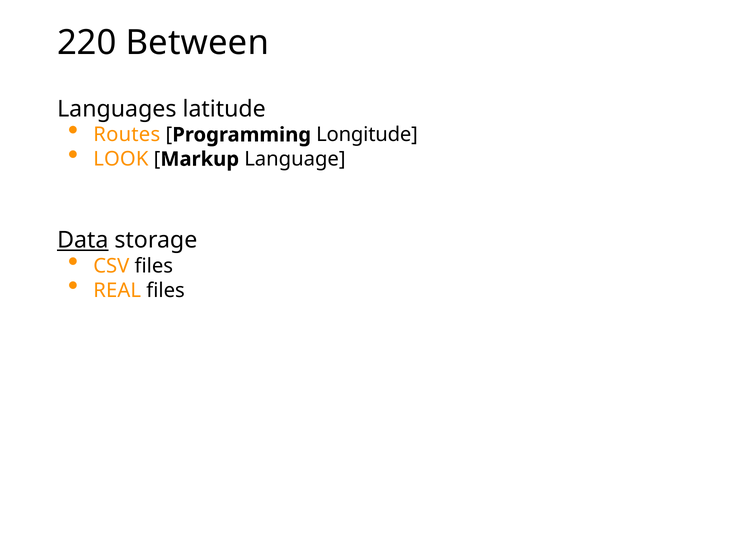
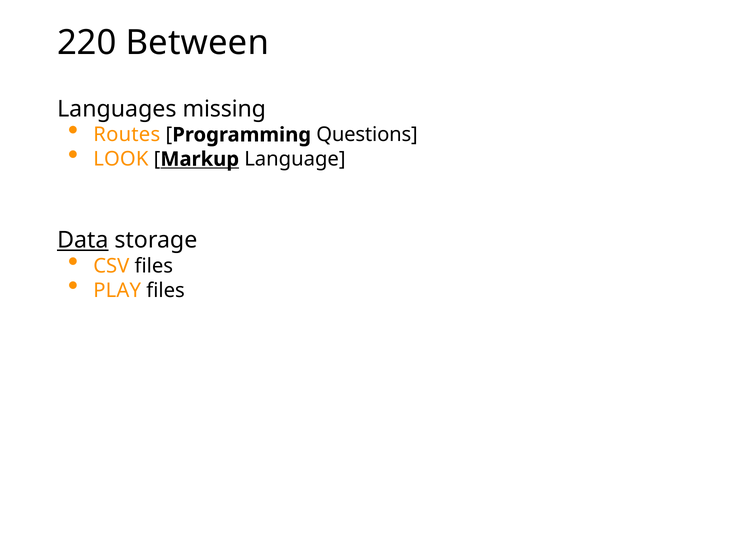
latitude: latitude -> missing (224, 109)
Longitude: Longitude -> Questions (367, 135)
Markup underline: none -> present (200, 159)
REAL: REAL -> PLAY (117, 290)
